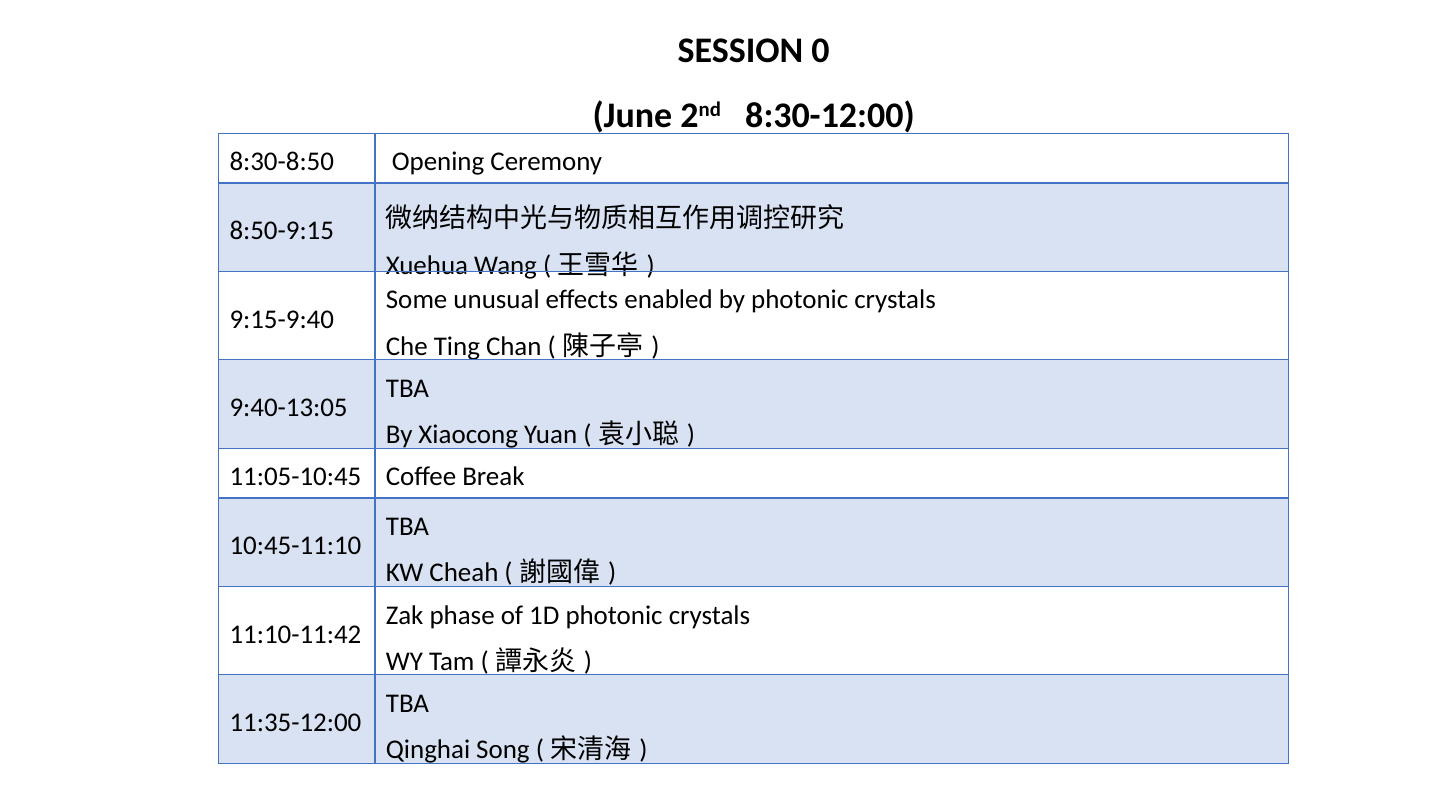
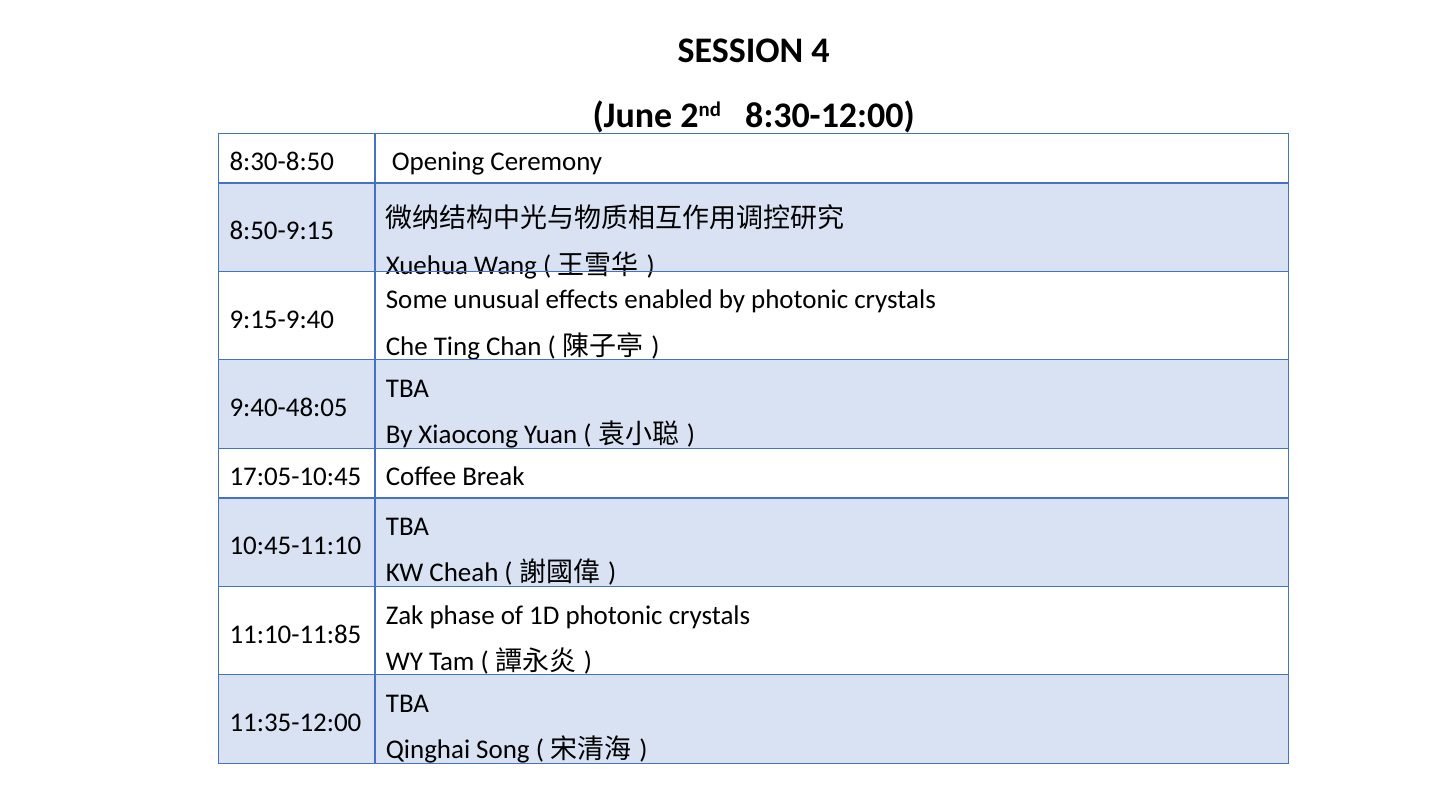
0: 0 -> 4 (821, 51)
9:40-13:05: 9:40-13:05 -> 9:40-48:05 (289, 408)
11:05-10:45: 11:05-10:45 -> 17:05-10:45 (295, 477)
11:10-11:42: 11:10-11:42 -> 11:10-11:85 (295, 634)
